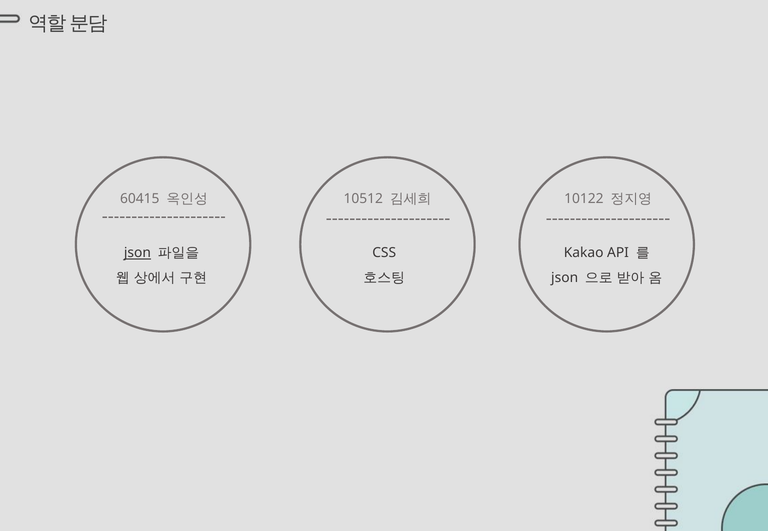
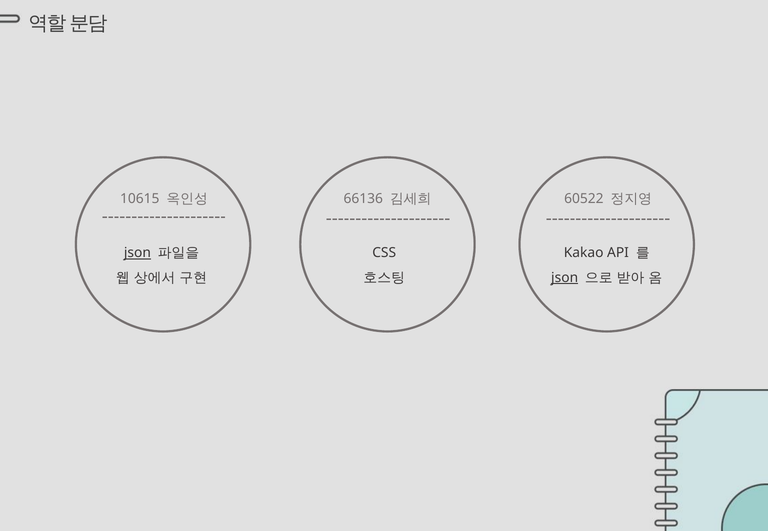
60415: 60415 -> 10615 (140, 199)
10512: 10512 -> 66136 (363, 199)
10122: 10122 -> 60522 (584, 199)
json underline: none -> present (565, 278)
